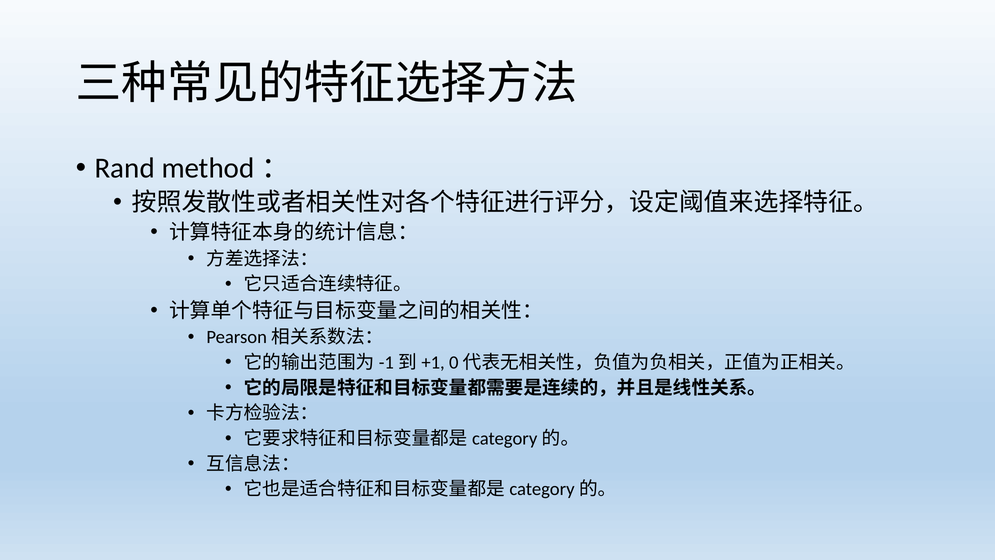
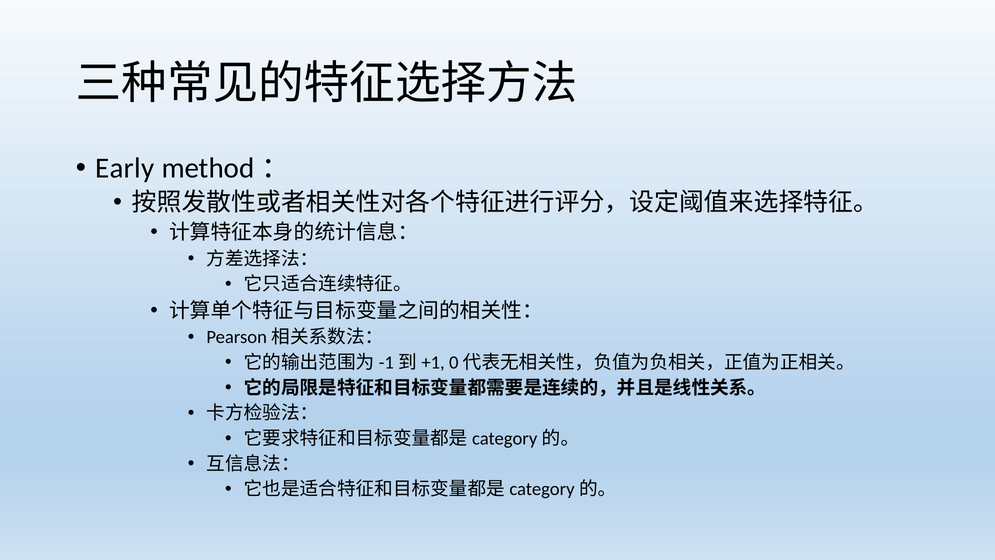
Rand: Rand -> Early (125, 168)
